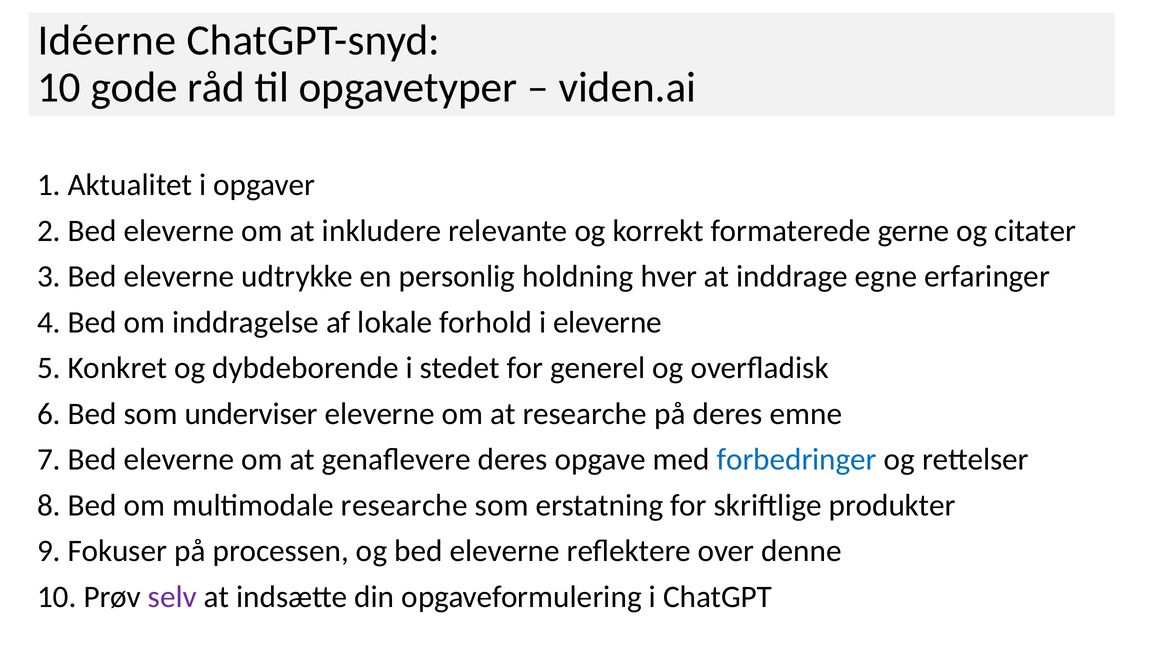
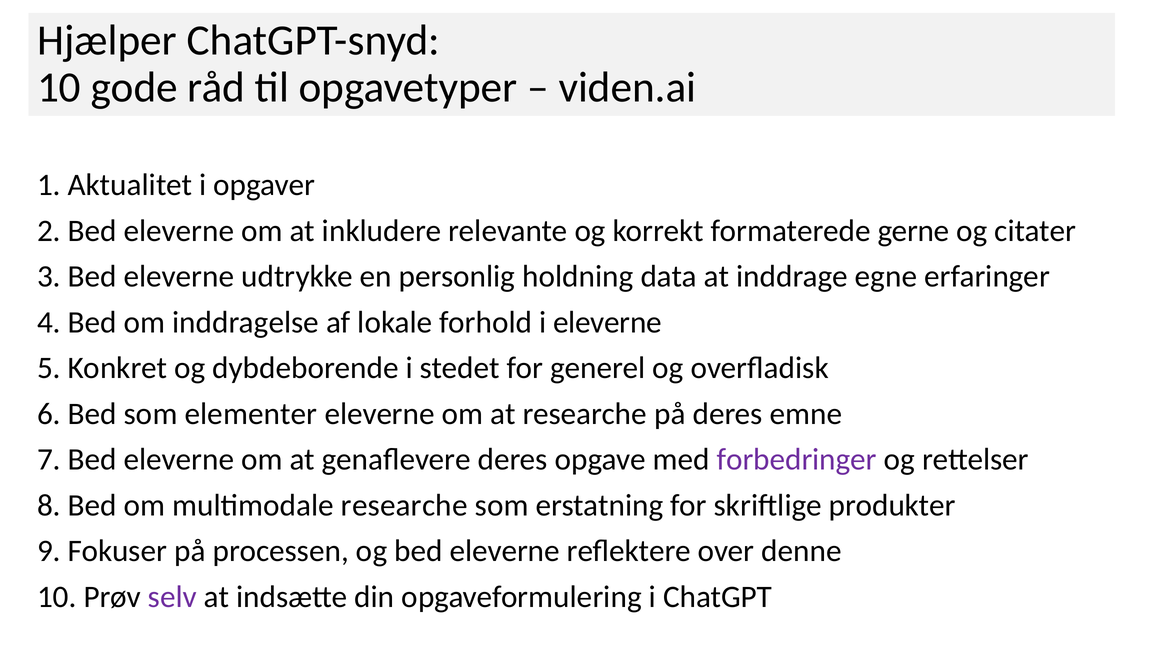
Idéerne: Idéerne -> Hjælper (107, 41)
hver: hver -> data (669, 277)
underviser: underviser -> elementer (251, 414)
forbedringer colour: blue -> purple (797, 460)
